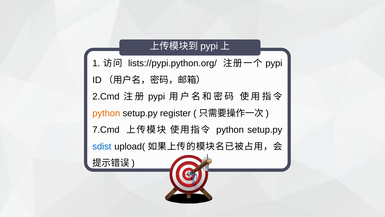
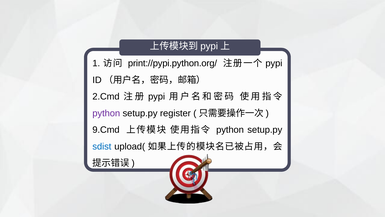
lists://pypi.python.org/: lists://pypi.python.org/ -> print://pypi.python.org/ (172, 63)
python colour: orange -> purple (106, 113)
7.Cmd: 7.Cmd -> 9.Cmd (106, 130)
